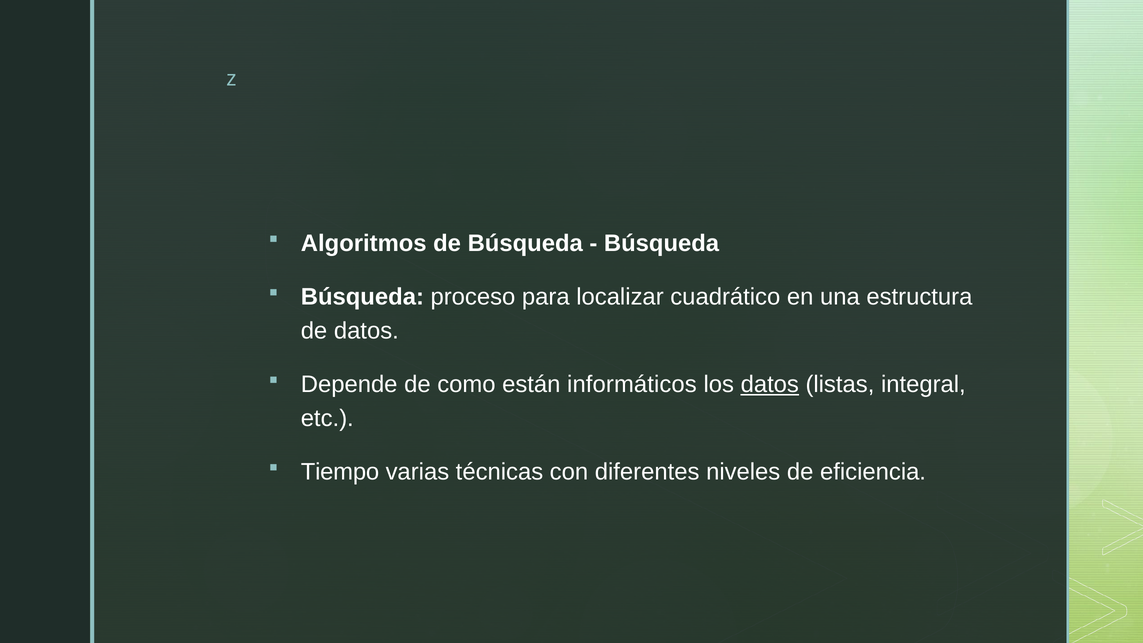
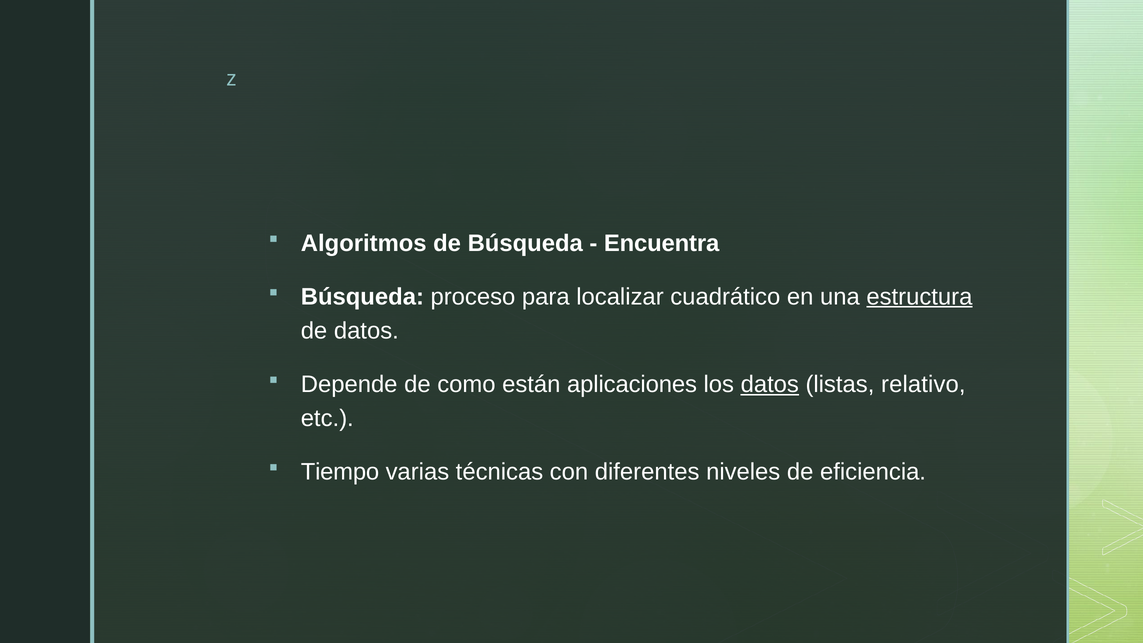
Búsqueda: Búsqueda -> Encuentra (662, 243)
estructura underline: none -> present (919, 297)
informáticos: informáticos -> aplicaciones (632, 384)
integral: integral -> relativo (923, 384)
